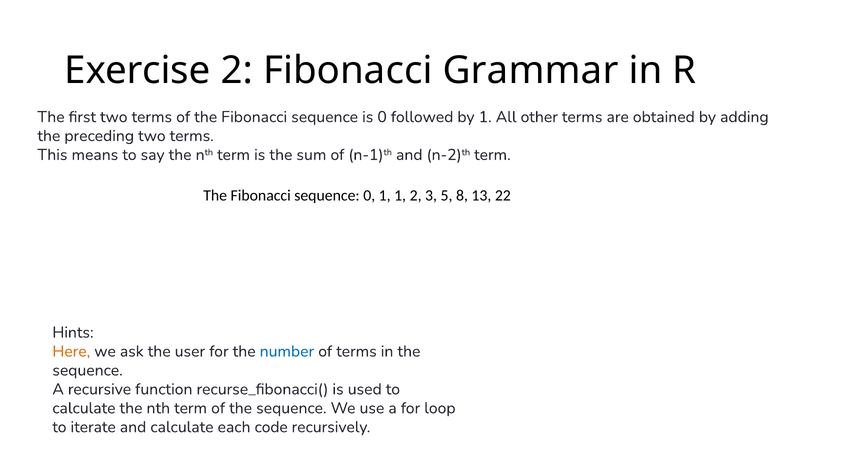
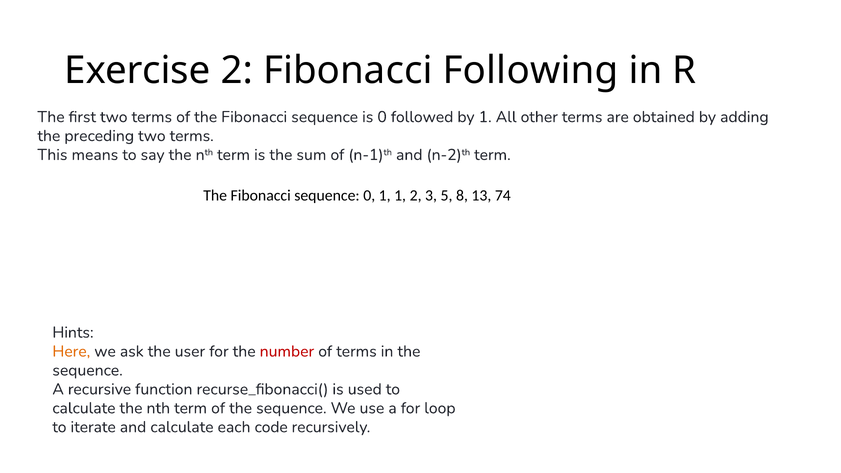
Grammar: Grammar -> Following (530, 71)
22: 22 -> 74 (503, 196)
number colour: blue -> red (287, 351)
